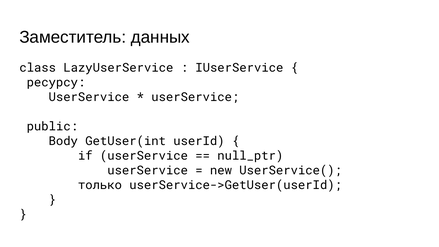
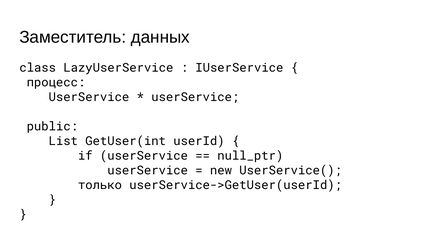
ресурсу: ресурсу -> процесс (56, 83)
Body: Body -> List (63, 141)
